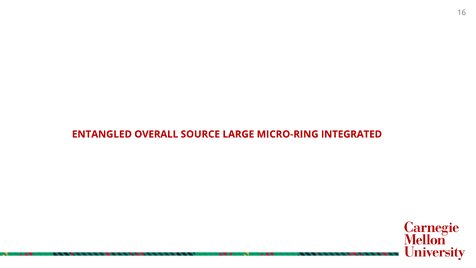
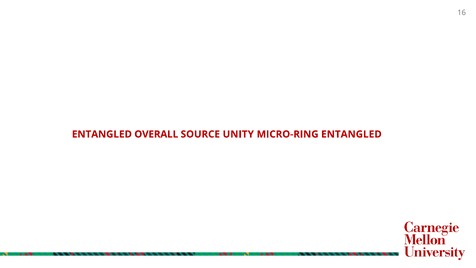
LARGE: LARGE -> UNITY (238, 134)
MICRO-RING INTEGRATED: INTEGRATED -> ENTANGLED (351, 134)
